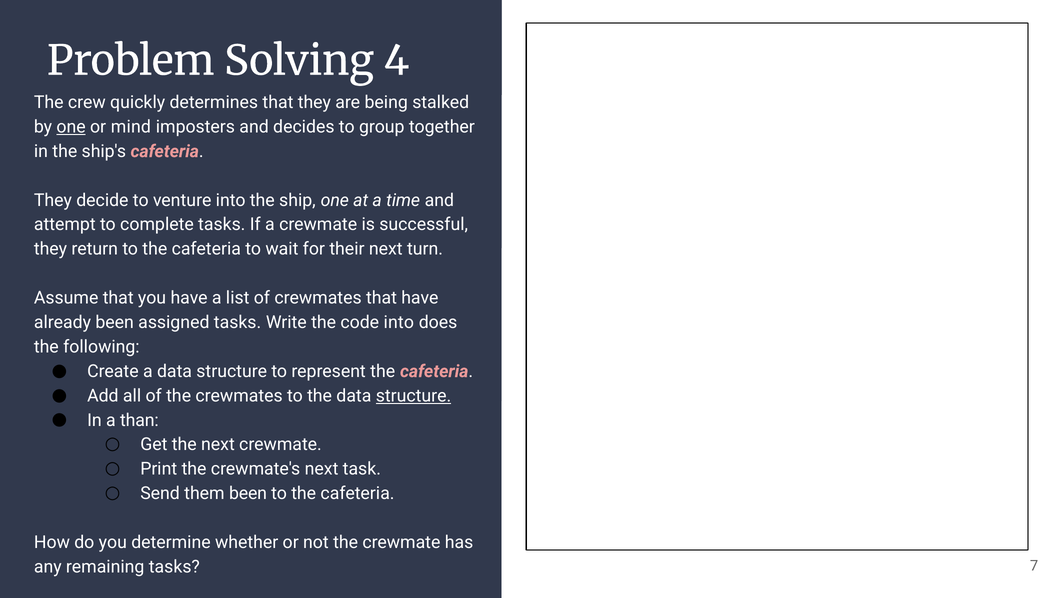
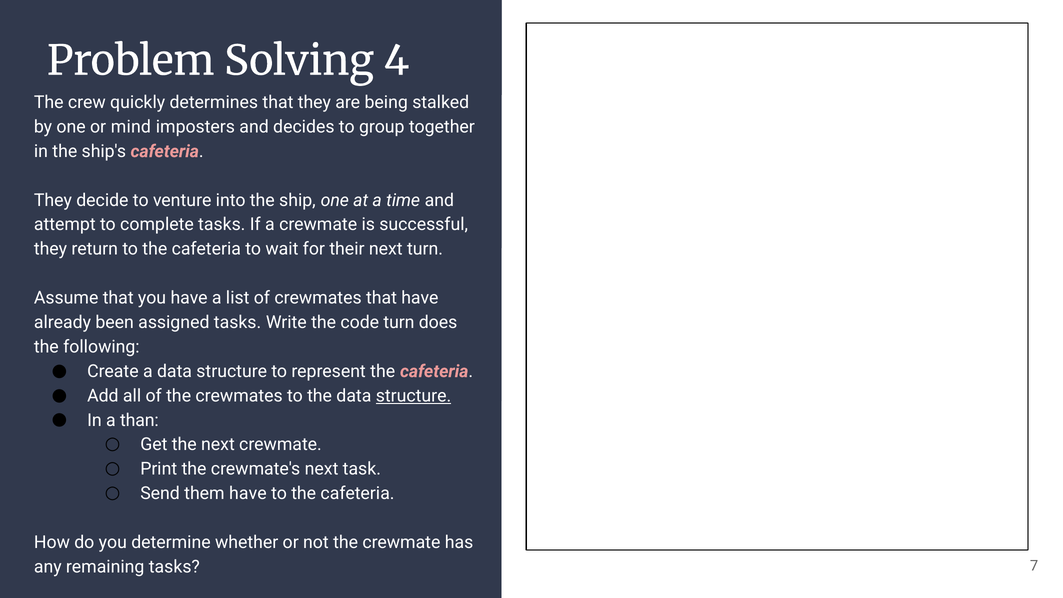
one underline: present -> none (71, 127)
code into: into -> turn (399, 322)
them been: been -> have (248, 493)
